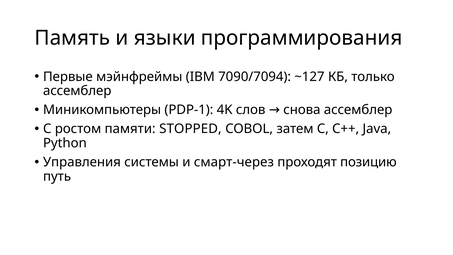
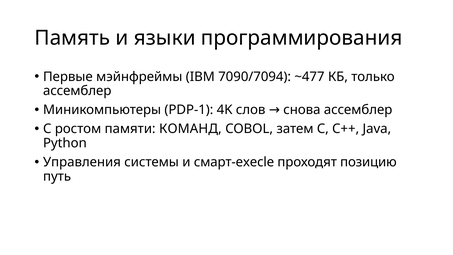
~127: ~127 -> ~477 (309, 77)
STOPPED: STOPPED -> КОМАНД (190, 129)
смарт-через: смарт-через -> смарт-execle (234, 162)
